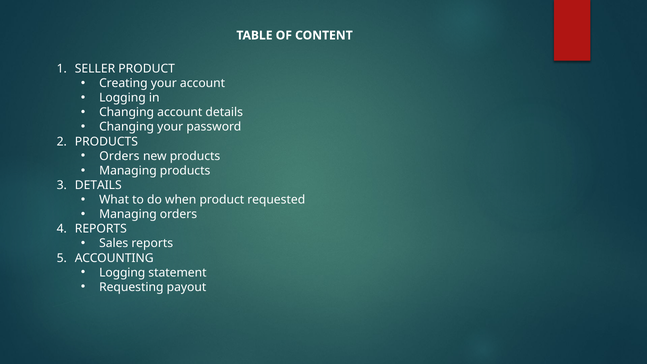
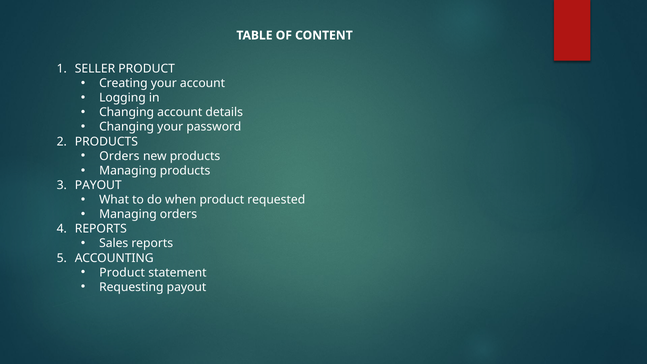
DETAILS: DETAILS -> PAYOUT (98, 185)
Logging: Logging -> Product (122, 273)
